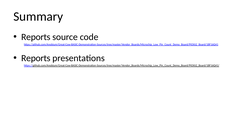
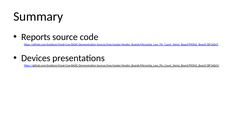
Reports: Reports -> Devices (36, 58)
